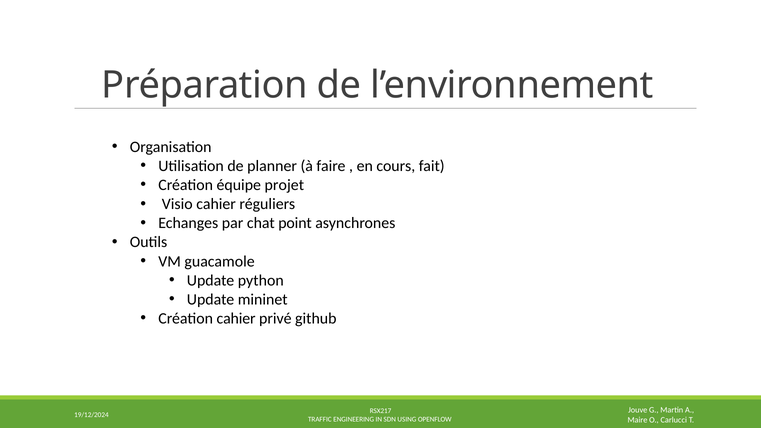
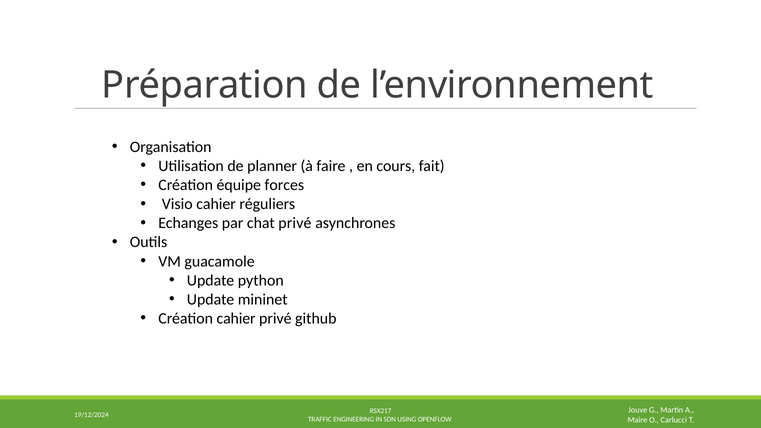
projet: projet -> forces (284, 185)
chat point: point -> privé (295, 223)
